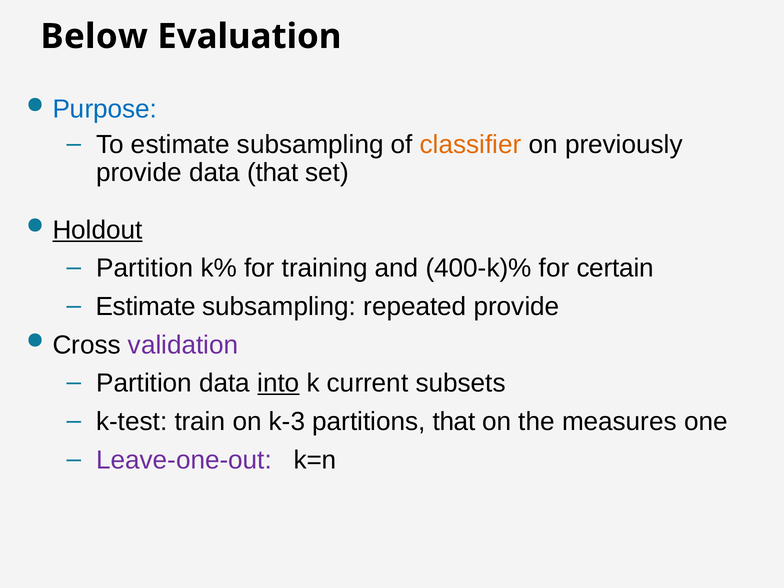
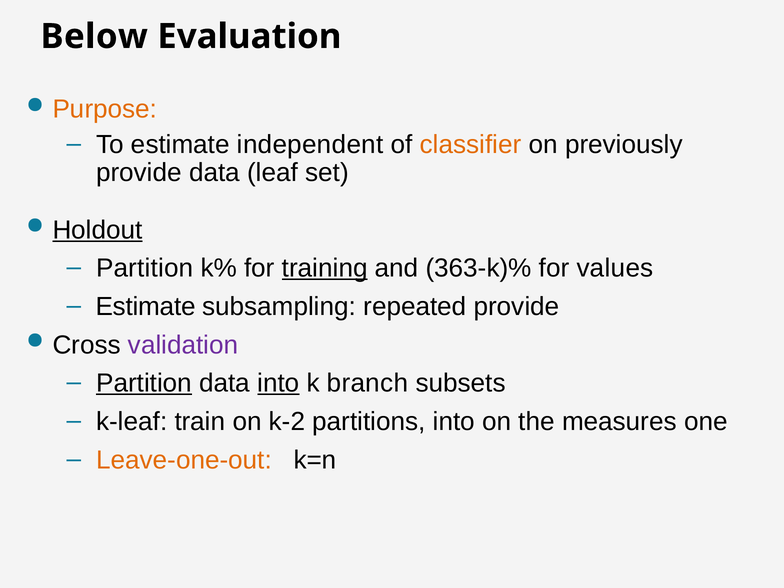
Purpose colour: blue -> orange (105, 109)
To estimate subsampling: subsampling -> independent (310, 144)
data that: that -> leaf (273, 173)
training underline: none -> present (325, 268)
400-k)%: 400-k)% -> 363-k)% (479, 268)
certain: certain -> values (615, 268)
Partition underline: none -> present (144, 383)
current: current -> branch (367, 383)
k-test: k-test -> k-leaf (132, 422)
k-3: k-3 -> k-2 (287, 422)
partitions that: that -> into (454, 422)
Leave-one-out colour: purple -> orange (184, 460)
